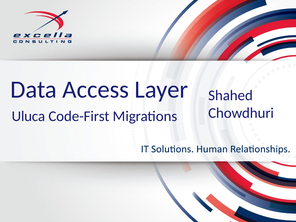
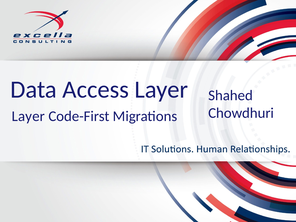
Uluca: Uluca -> Layer (28, 116)
